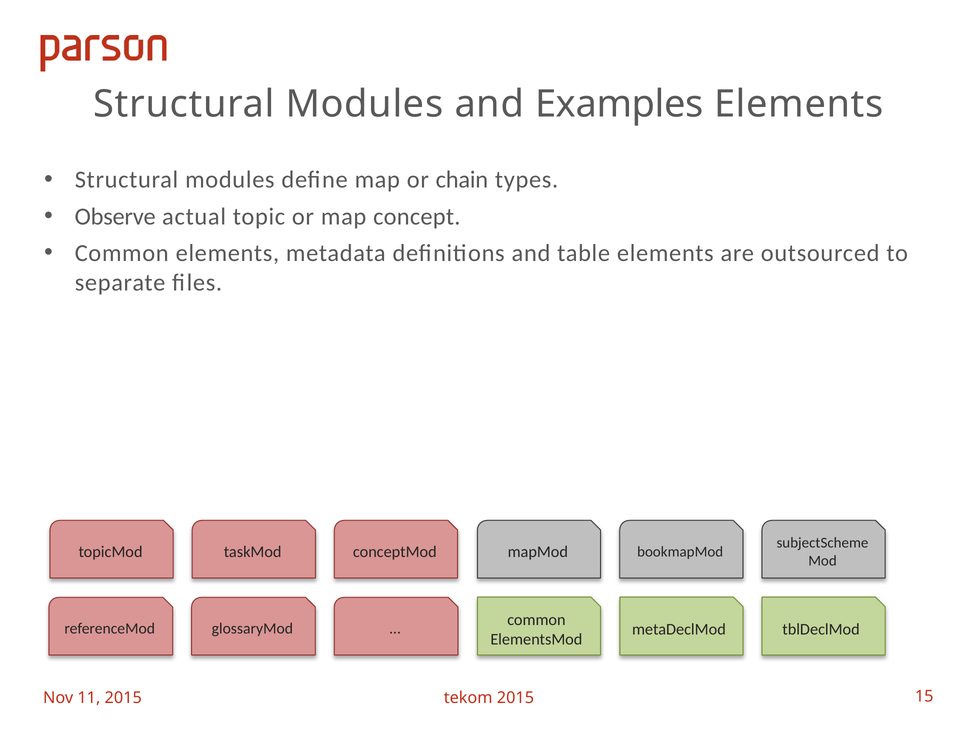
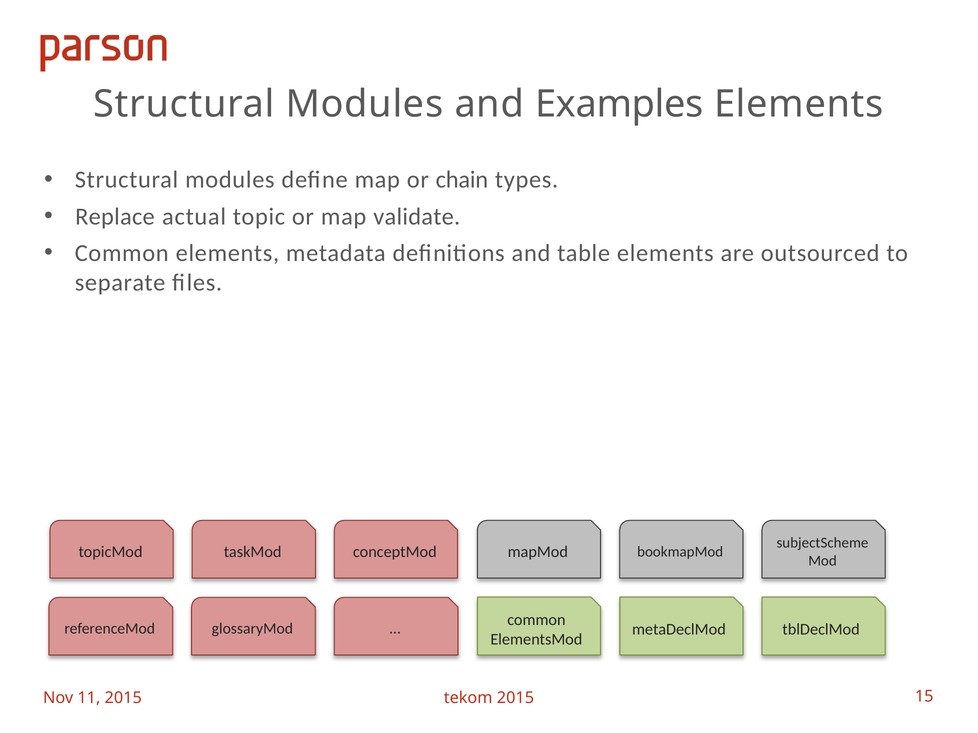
Observe: Observe -> Replace (115, 217)
concept: concept -> validate (417, 217)
